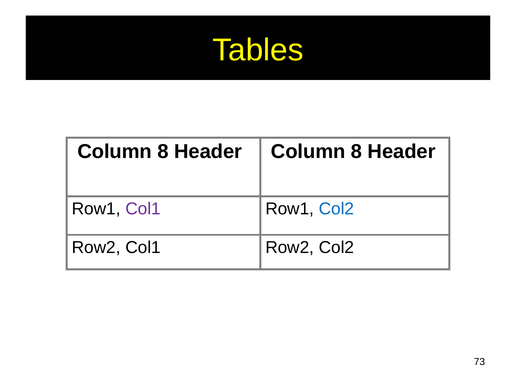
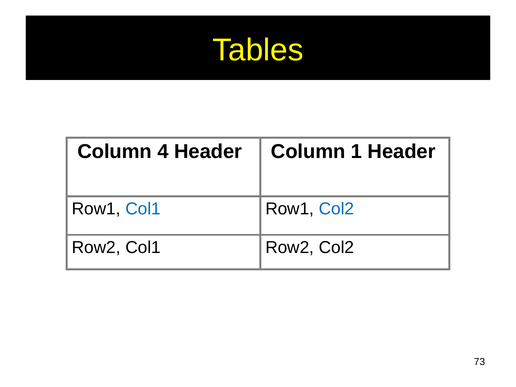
8: 8 -> 4 (163, 152)
Header Column 8: 8 -> 1 (356, 152)
Col1 colour: purple -> blue (143, 209)
